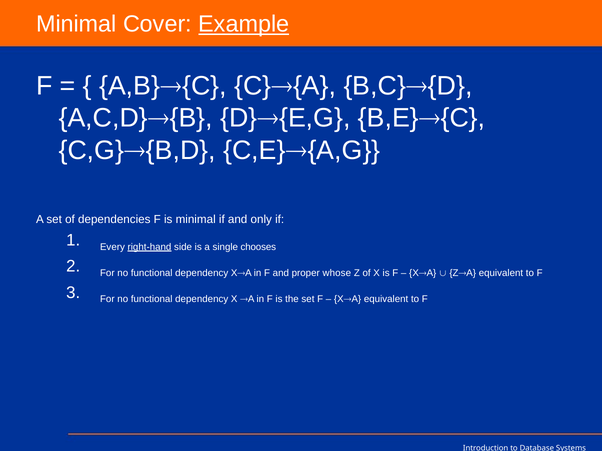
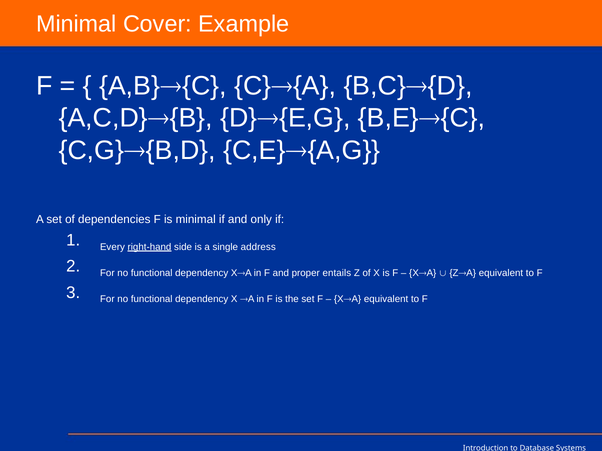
Example underline: present -> none (244, 24)
chooses: chooses -> address (258, 247)
whose: whose -> entails (337, 273)
